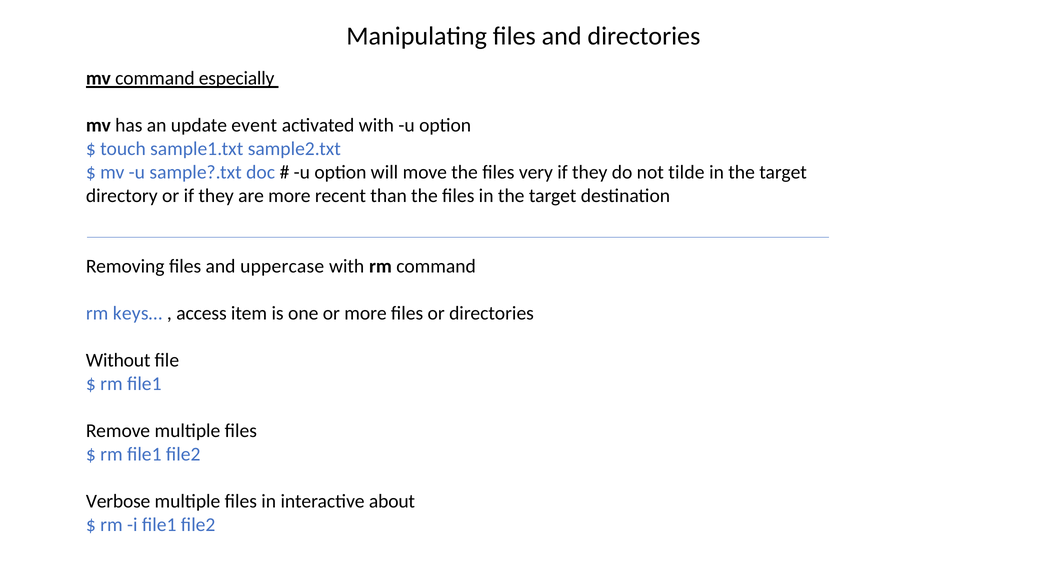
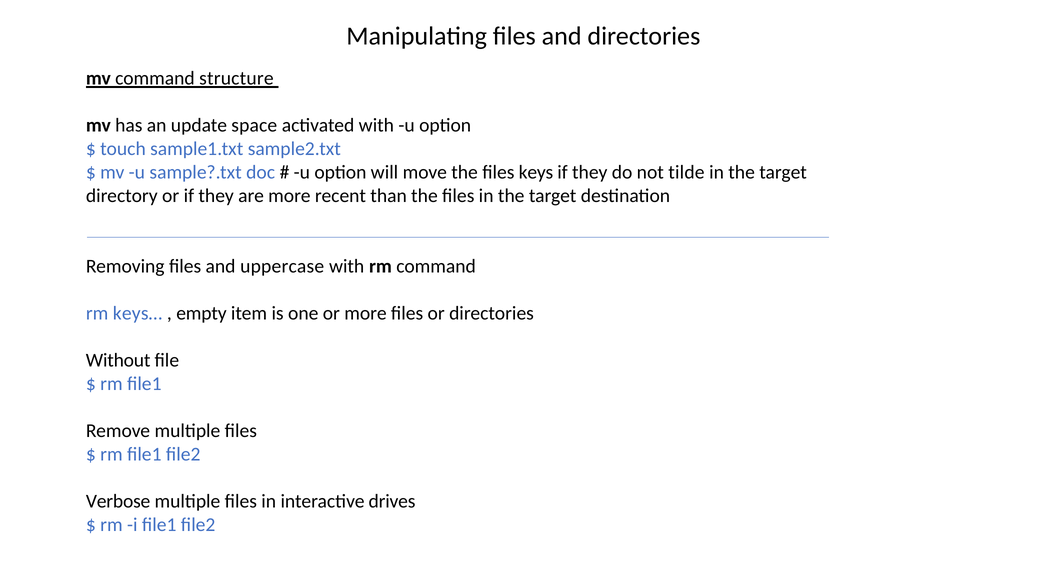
especially: especially -> structure (236, 79)
event: event -> space (254, 126)
very: very -> keys (536, 172)
access: access -> empty (201, 313)
about: about -> drives (392, 501)
